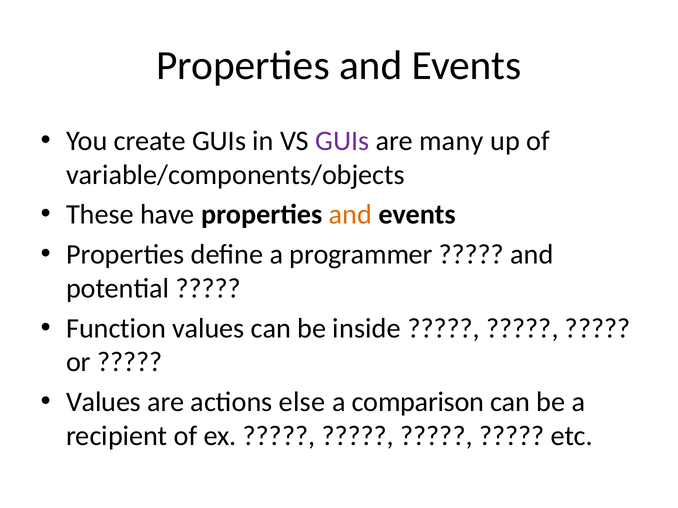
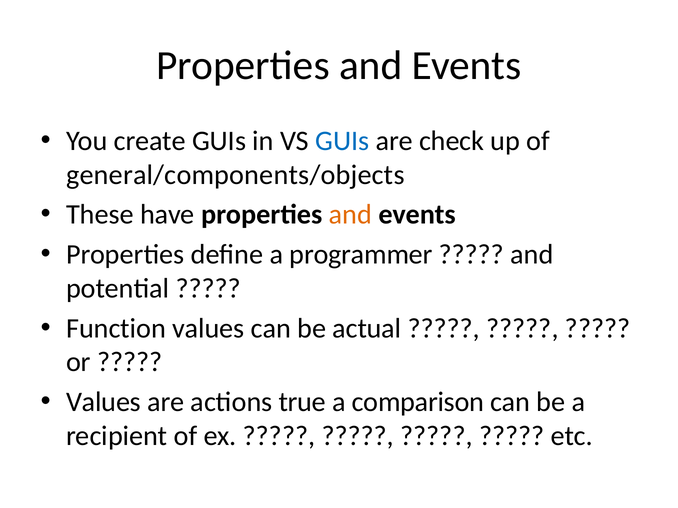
GUIs colour: purple -> blue (342, 141)
many: many -> check (452, 141)
variable/components/objects: variable/components/objects -> general/components/objects (235, 175)
inside: inside -> actual (367, 329)
else: else -> true (302, 402)
